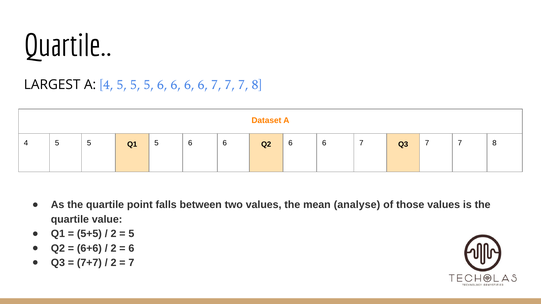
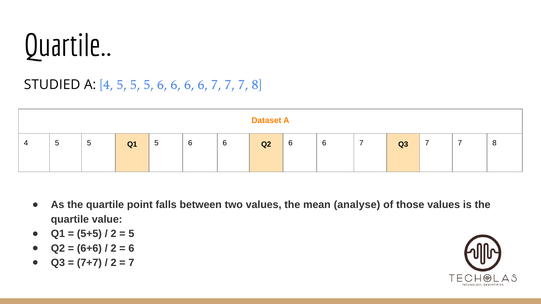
LARGEST: LARGEST -> STUDIED (52, 85)
